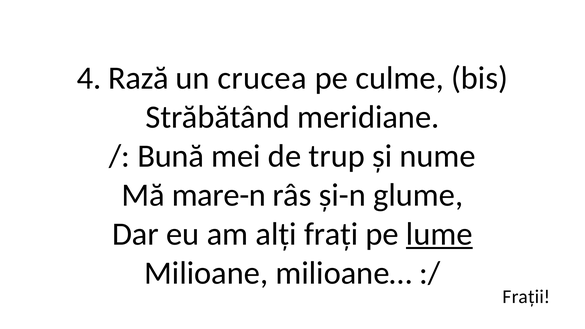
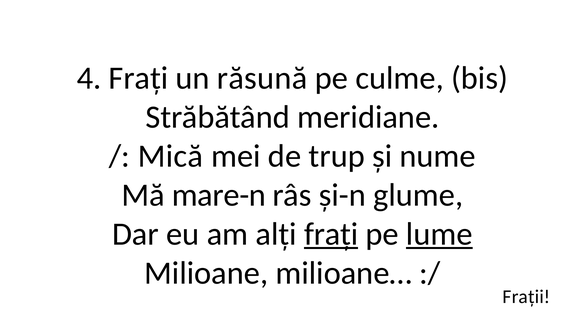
4 Rază: Rază -> Frați (138, 78)
crucea: crucea -> răsună (262, 78)
Bună: Bună -> Mică (170, 156)
frați underline: none -> present (331, 234)
